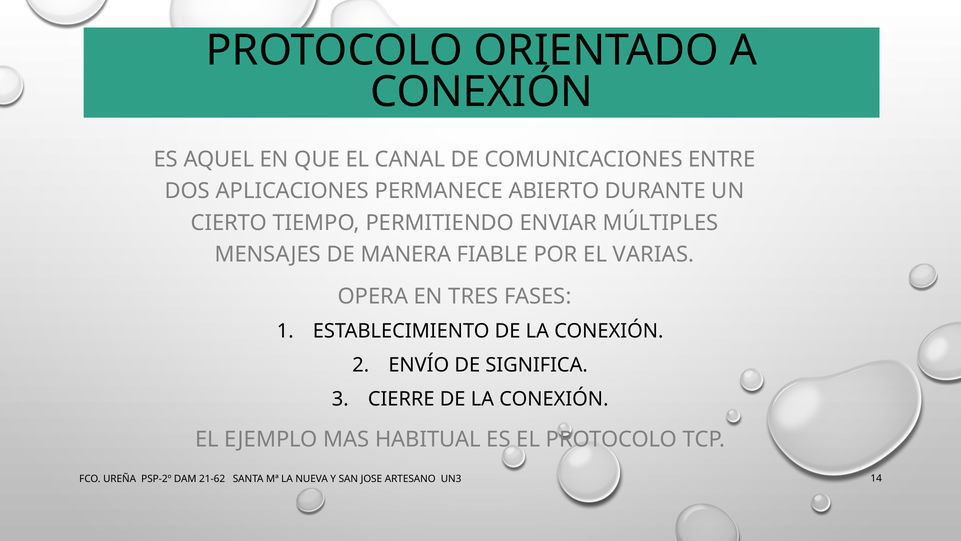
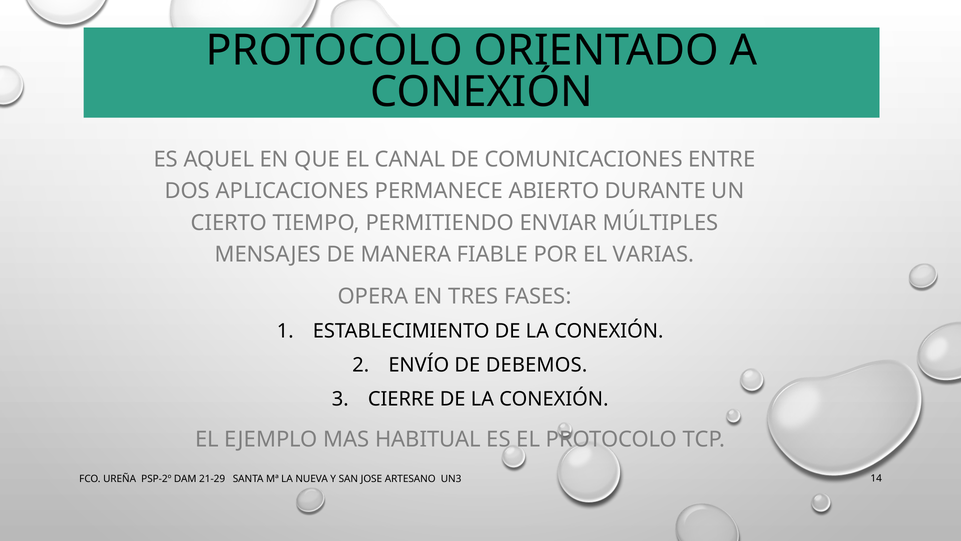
SIGNIFICA: SIGNIFICA -> DEBEMOS (537, 365)
21-62: 21-62 -> 21-29 (212, 479)
